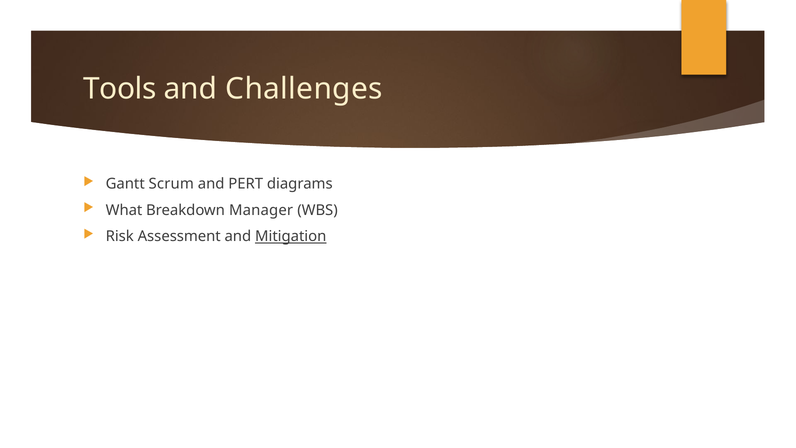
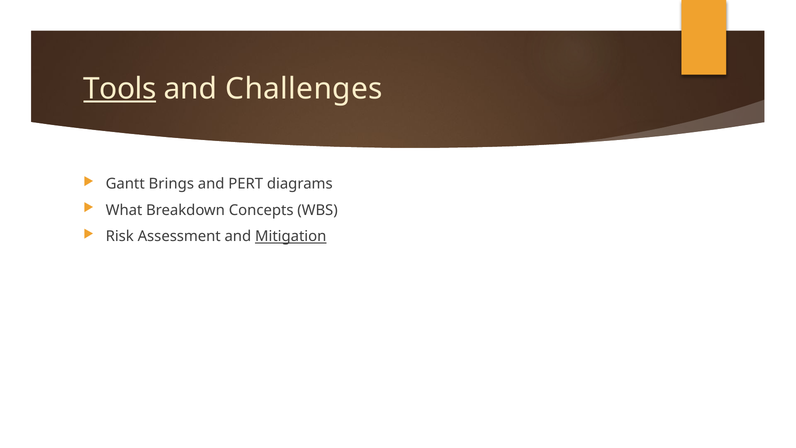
Tools underline: none -> present (120, 89)
Scrum: Scrum -> Brings (171, 184)
Manager: Manager -> Concepts (261, 210)
